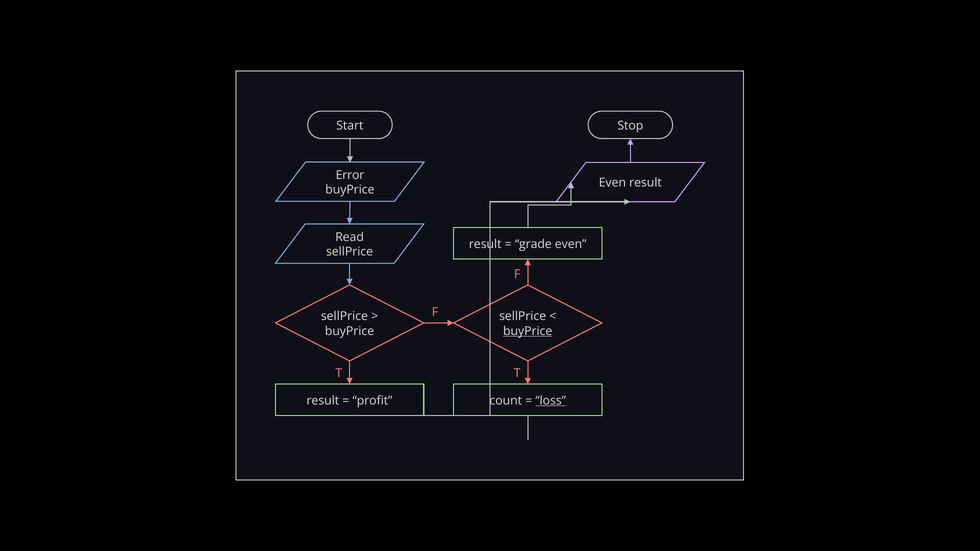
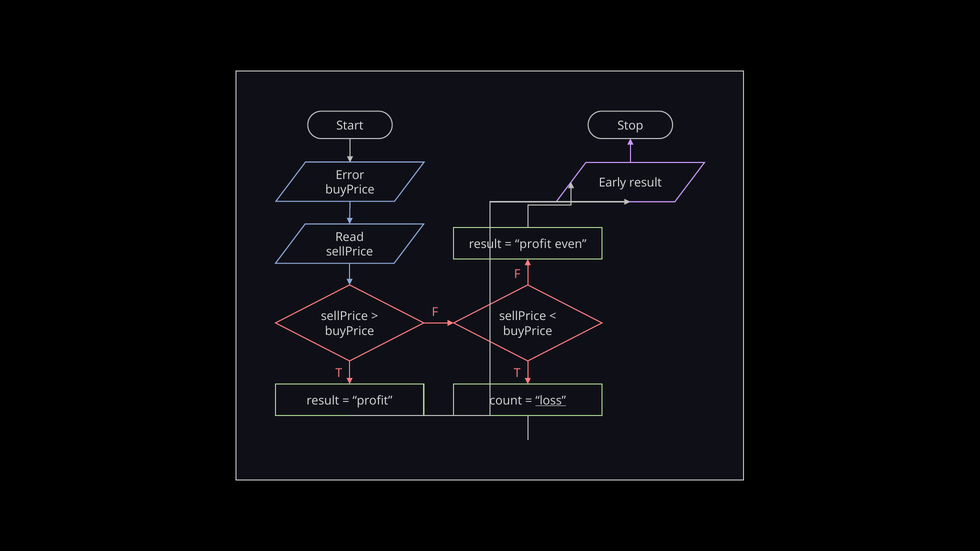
Even: Even -> Early (612, 183)
grade: grade -> profit (533, 244)
buyPrice underline: present -> none (528, 331)
